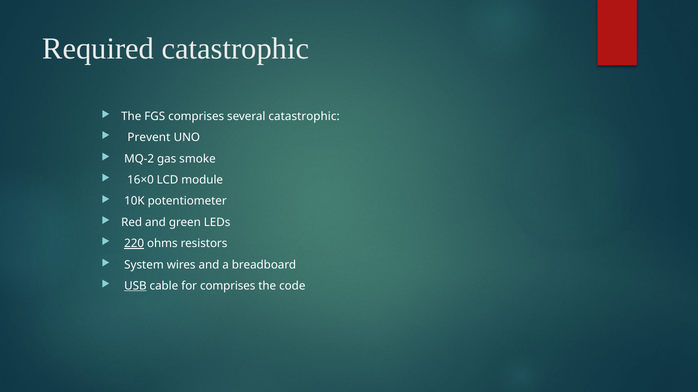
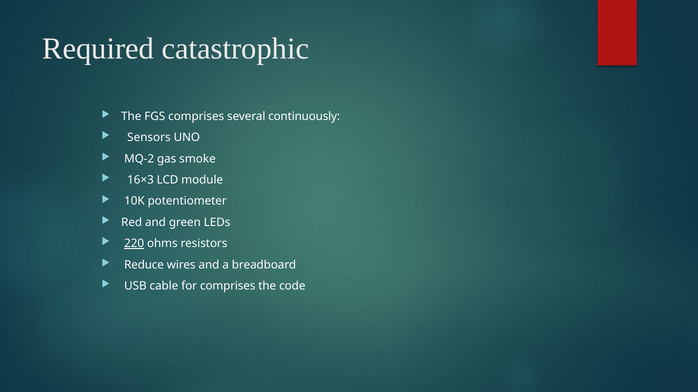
several catastrophic: catastrophic -> continuously (304, 117)
Prevent: Prevent -> Sensors (149, 138)
16×0: 16×0 -> 16×3 (141, 180)
System: System -> Reduce (144, 265)
USB underline: present -> none (135, 286)
